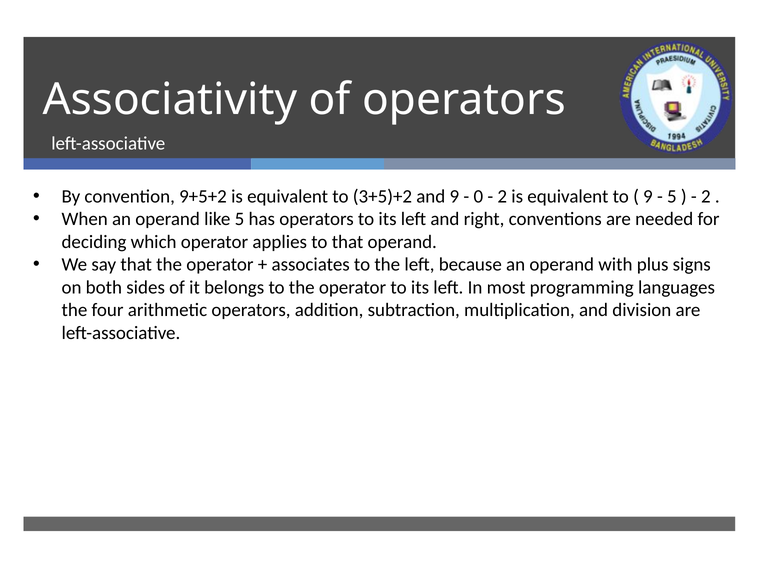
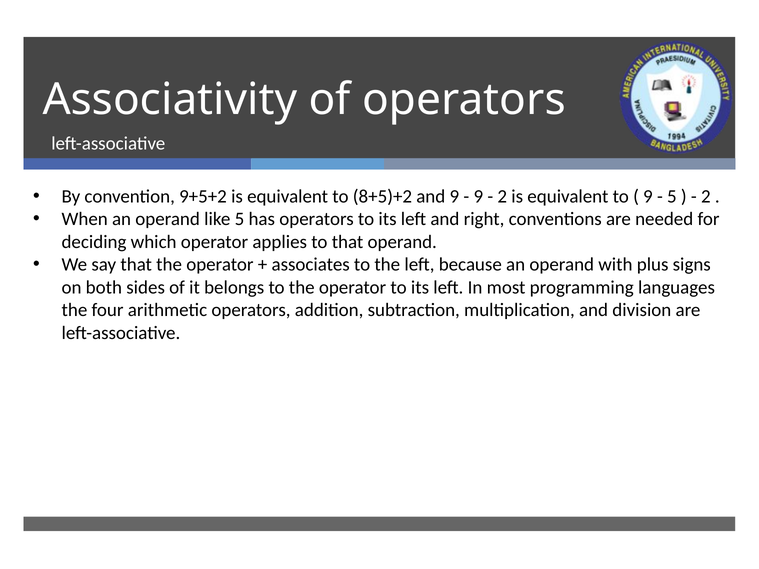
3+5)+2: 3+5)+2 -> 8+5)+2 (382, 196)
0: 0 -> 9 (478, 196)
